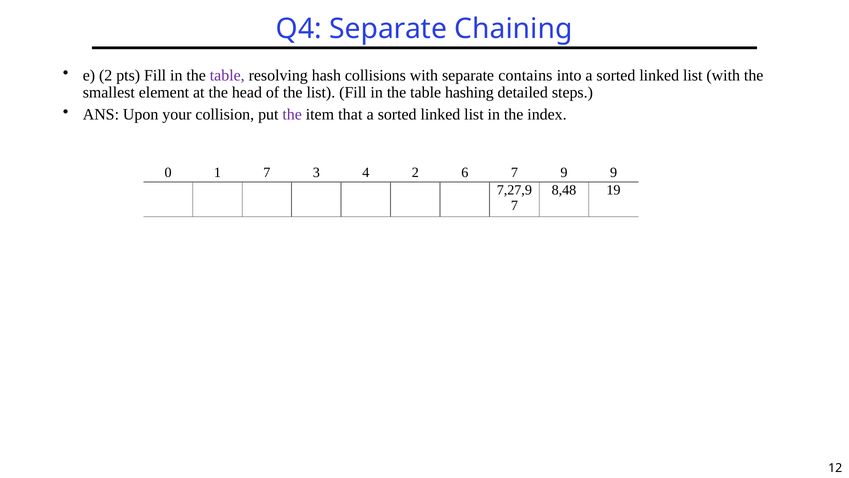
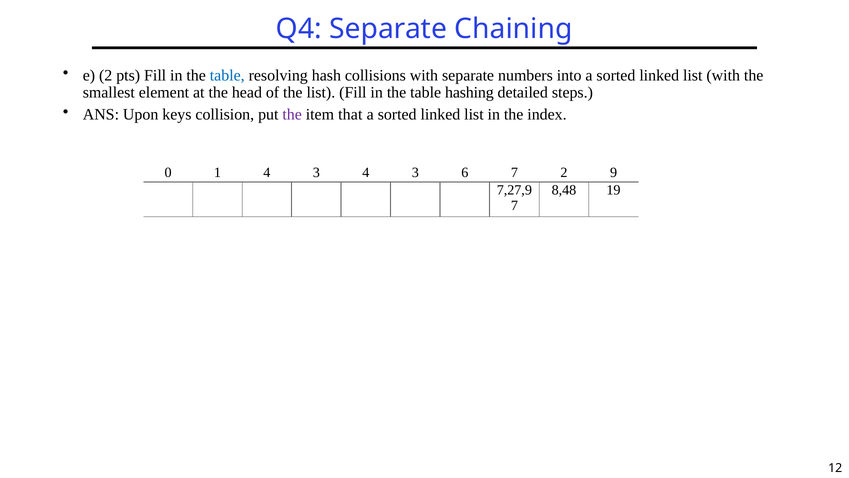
table colour: purple -> blue (227, 75)
contains: contains -> numbers (525, 75)
your: your -> keys (177, 114)
1 7: 7 -> 4 (267, 172)
3 4 2: 2 -> 3 (415, 172)
7 9: 9 -> 2 (564, 172)
